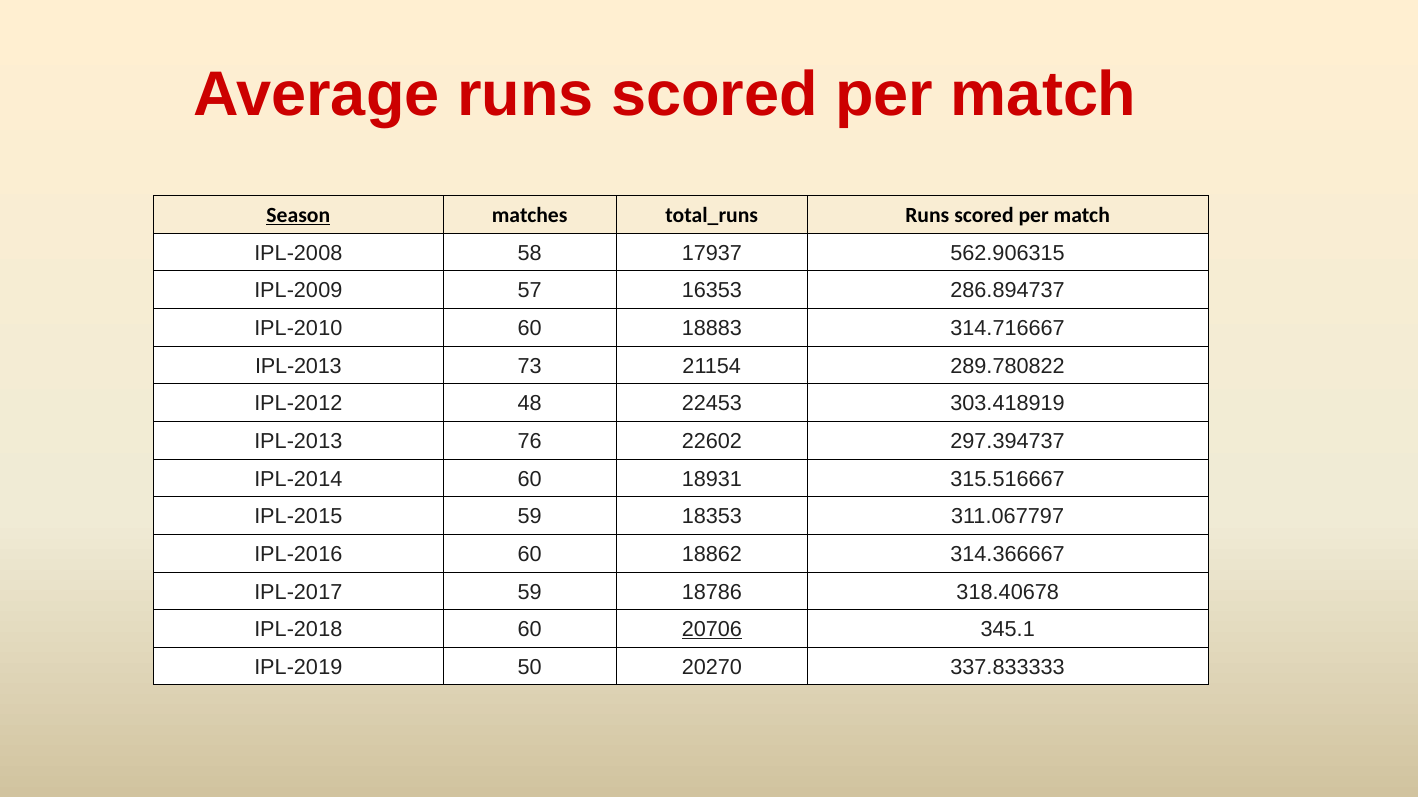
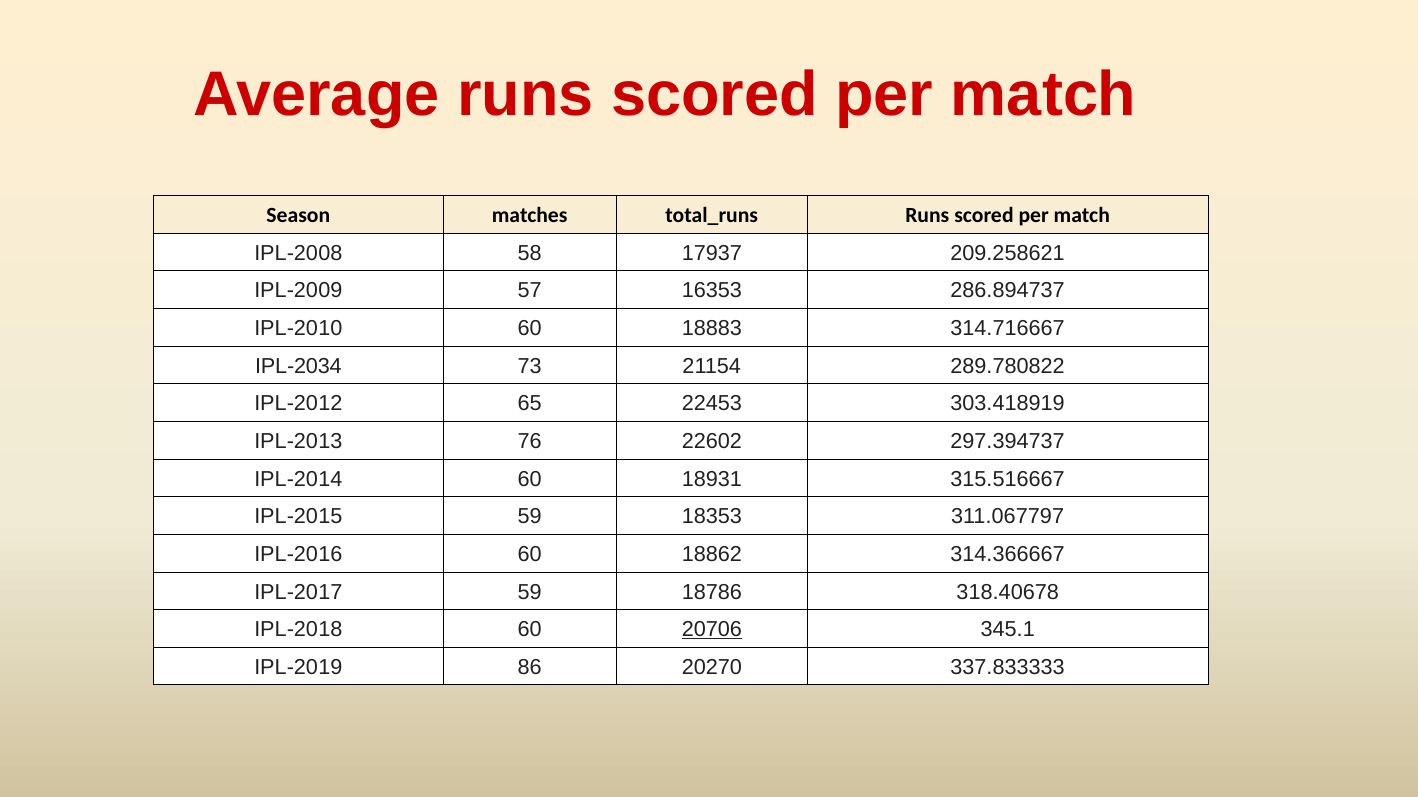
Season underline: present -> none (298, 215)
562.906315: 562.906315 -> 209.258621 (1008, 253)
IPL-2013: IPL-2013 -> IPL-2034 (298, 366)
48: 48 -> 65 (530, 404)
50: 50 -> 86 (530, 668)
